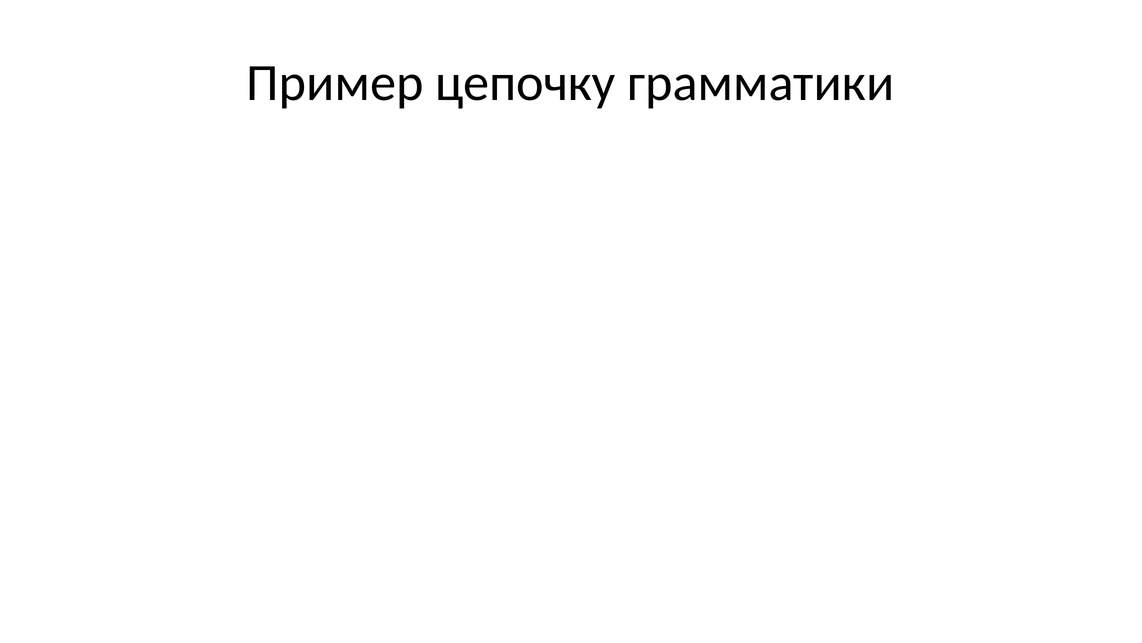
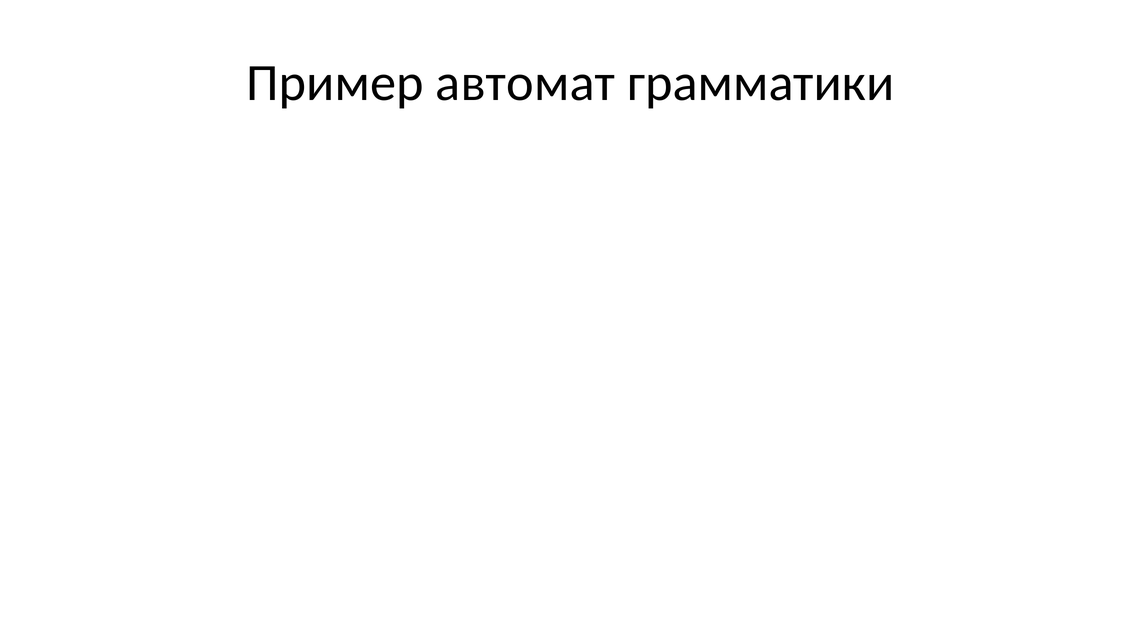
цепочку: цепочку -> автомат (525, 83)
